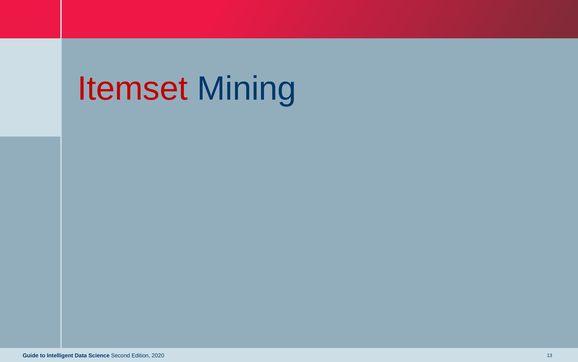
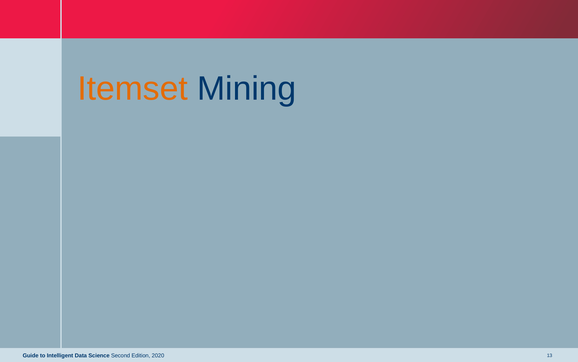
Itemset colour: red -> orange (133, 89)
